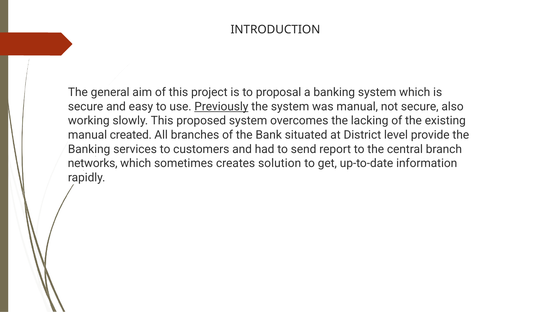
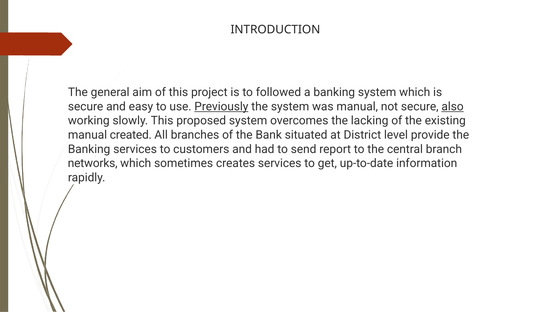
proposal: proposal -> followed (278, 92)
also underline: none -> present (453, 106)
creates solution: solution -> services (280, 163)
